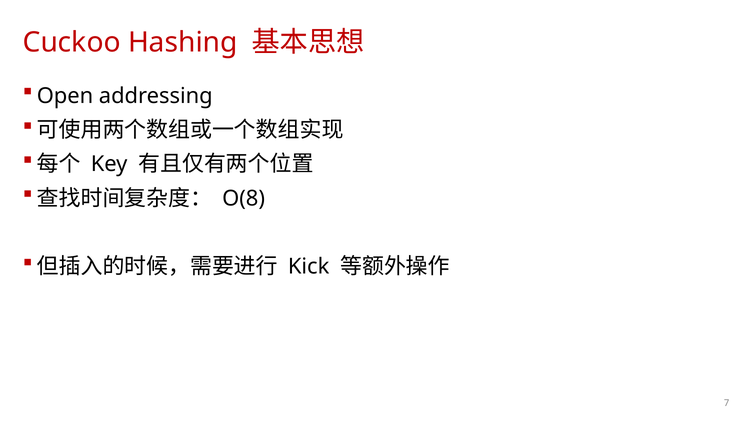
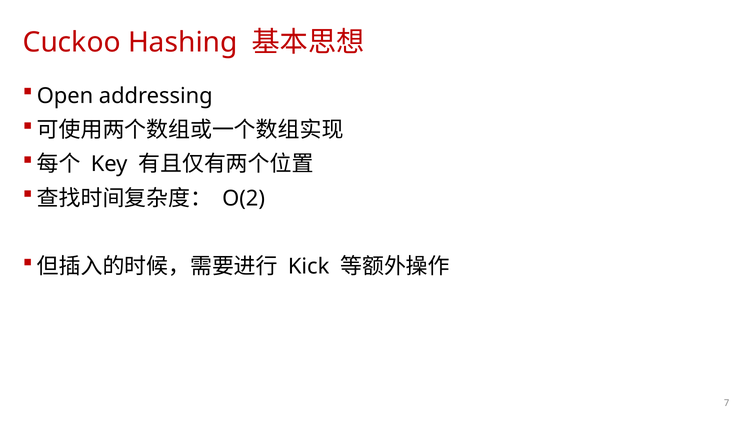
O(8: O(8 -> O(2 (244, 198)
